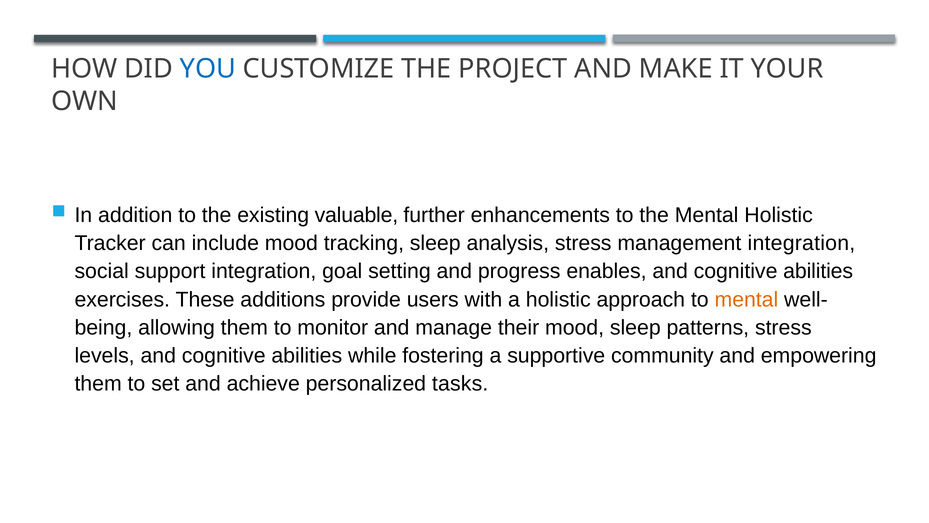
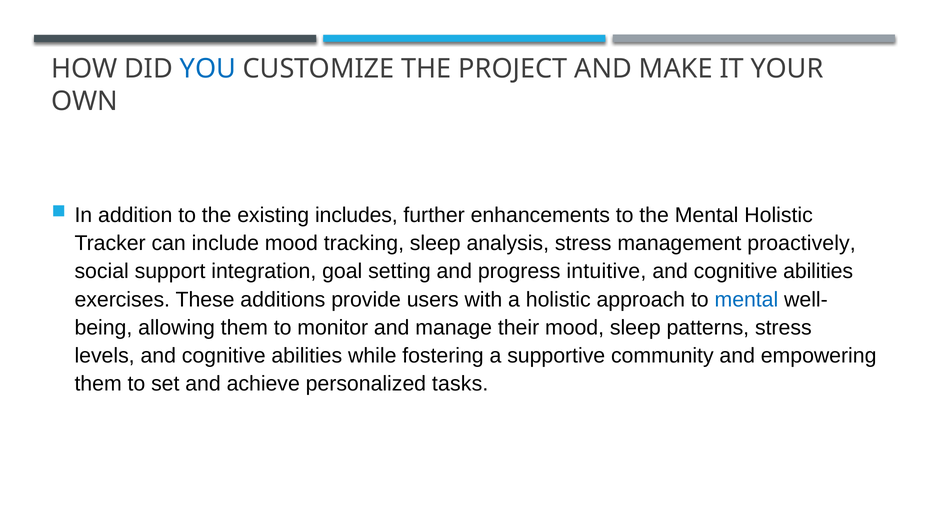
valuable: valuable -> includes (356, 215)
management integration: integration -> proactively (801, 243)
enables: enables -> intuitive (606, 271)
mental colour: orange -> blue (746, 299)
